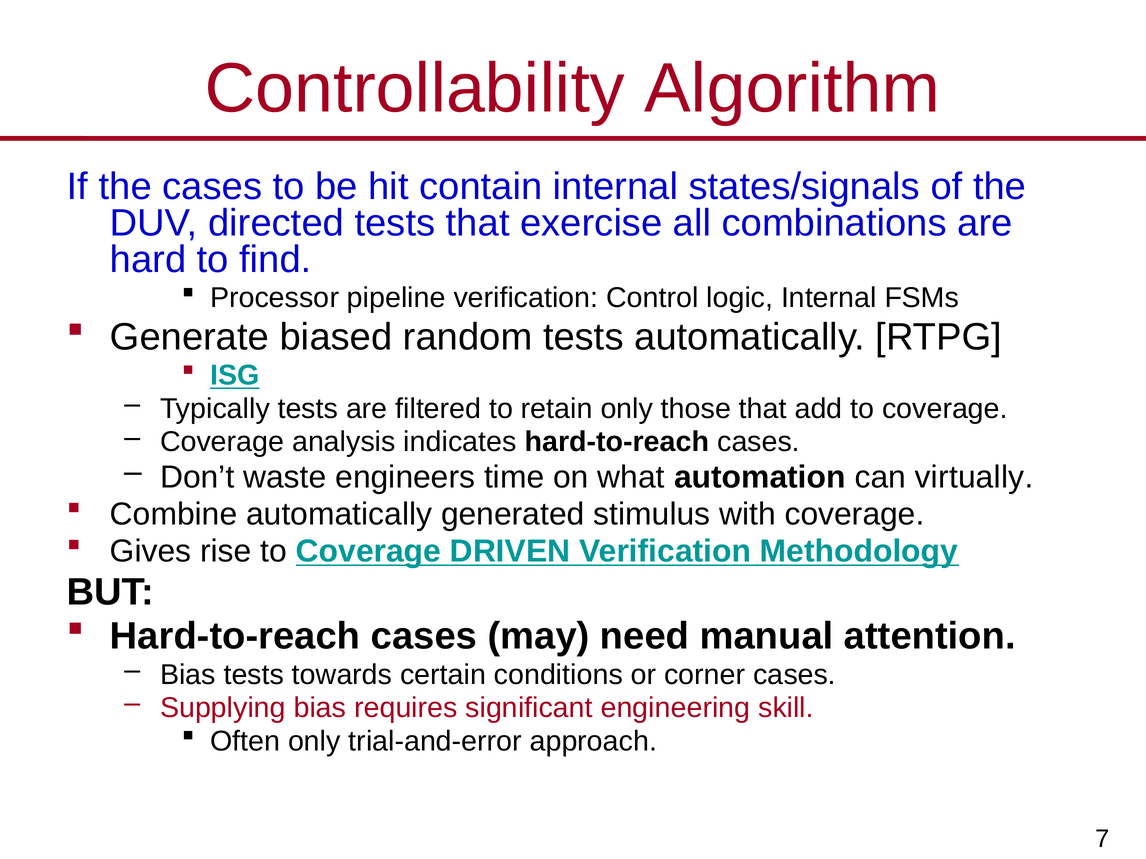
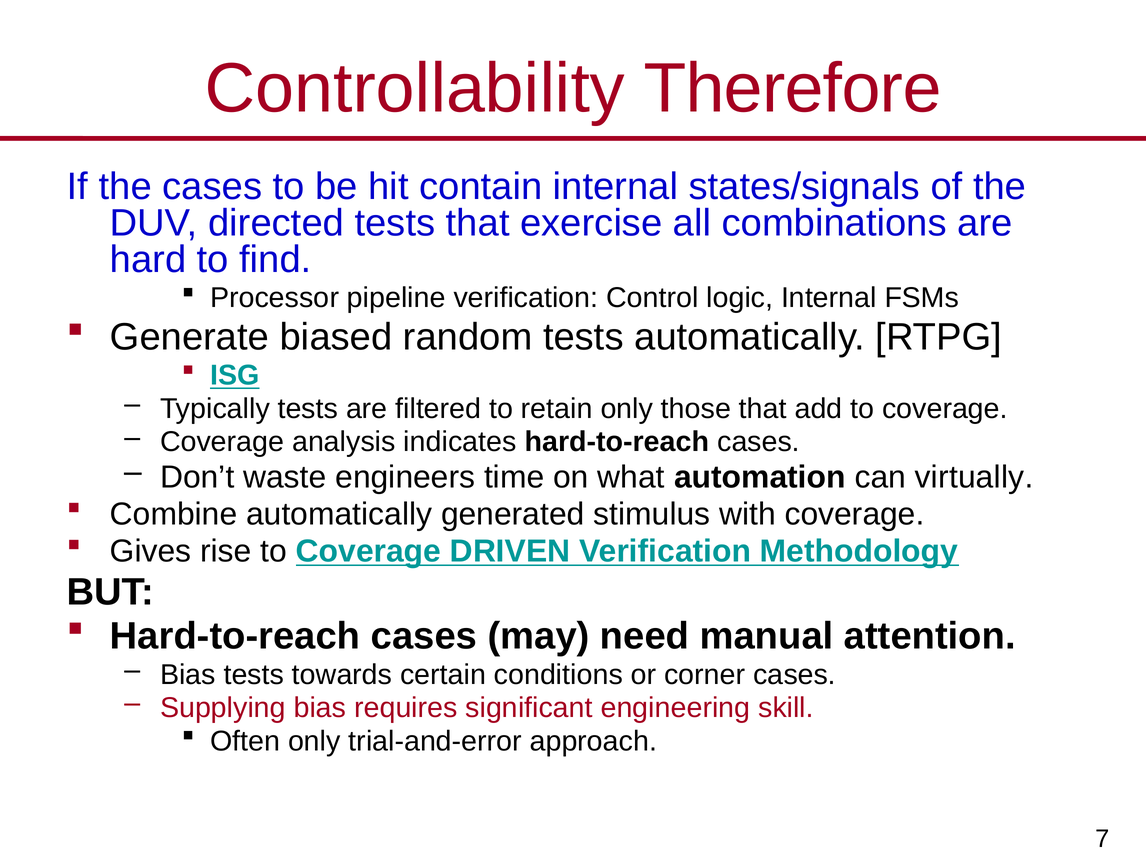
Algorithm: Algorithm -> Therefore (793, 89)
